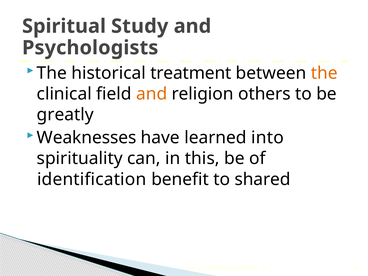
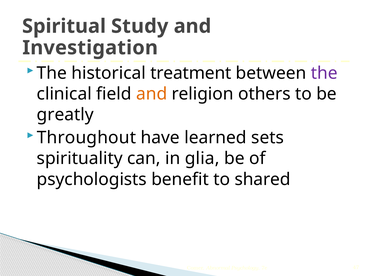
Psychologists: Psychologists -> Investigation (90, 48)
the colour: orange -> purple (324, 73)
Weaknesses: Weaknesses -> Throughout (86, 138)
into: into -> sets (268, 138)
this: this -> glia (202, 159)
identification: identification -> psychologists (92, 179)
